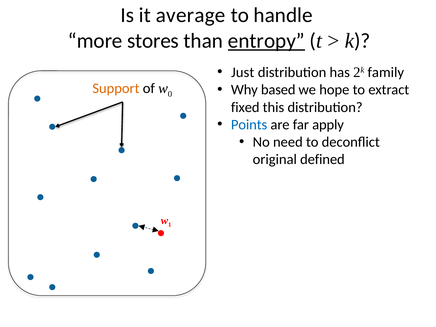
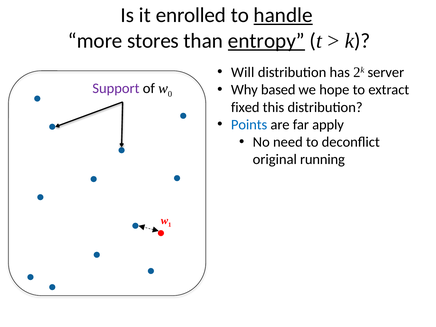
average: average -> enrolled (191, 15)
handle underline: none -> present (283, 15)
Just: Just -> Will (243, 72)
family: family -> server (386, 72)
Support colour: orange -> purple (116, 88)
defined: defined -> running (322, 160)
